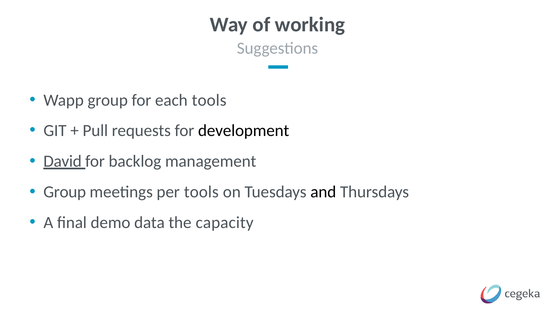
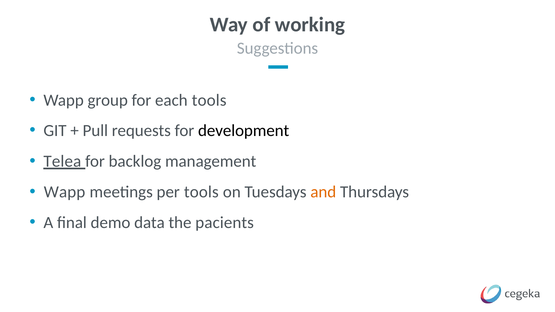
David: David -> Telea (62, 161)
Group: Group -> Wapp (65, 192)
and colour: black -> orange (323, 192)
capacity: capacity -> pacients (225, 223)
